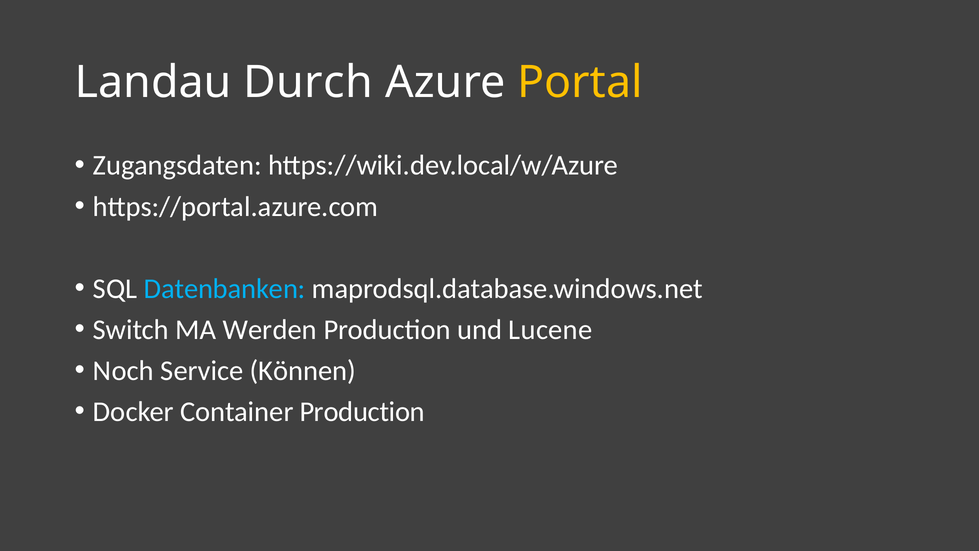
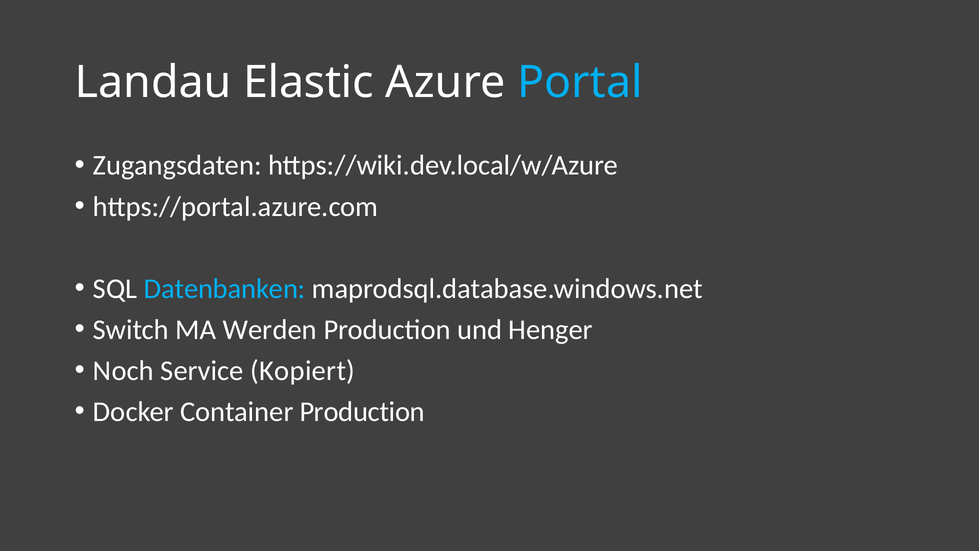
Durch: Durch -> Elastic (308, 82)
Portal colour: yellow -> light blue (580, 82)
Lucene: Lucene -> Henger (551, 329)
Können: Können -> Kopiert (303, 370)
